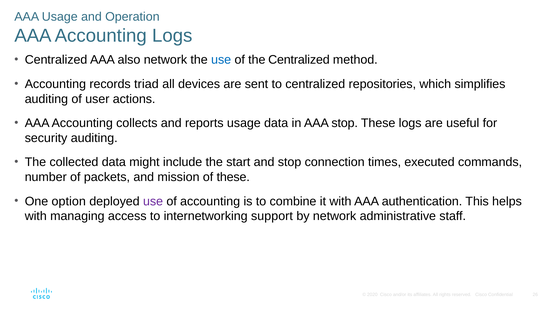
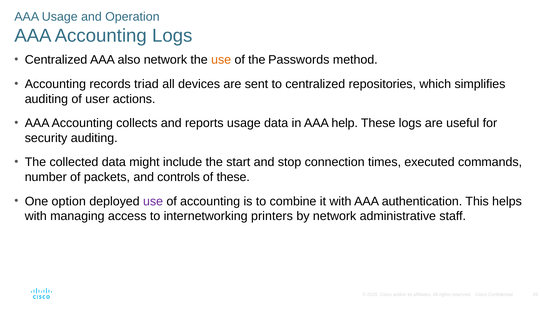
use colour: blue -> orange (221, 60)
the Centralized: Centralized -> Passwords (299, 60)
AAA stop: stop -> help (345, 123)
mission: mission -> controls (179, 177)
support: support -> printers (272, 216)
